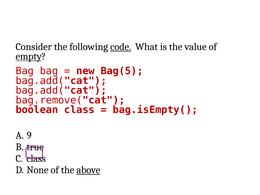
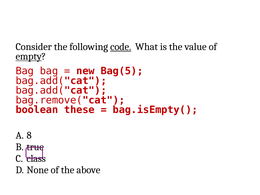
boolean class: class -> these (79, 110)
9: 9 -> 8 (29, 135)
above underline: present -> none (88, 170)
